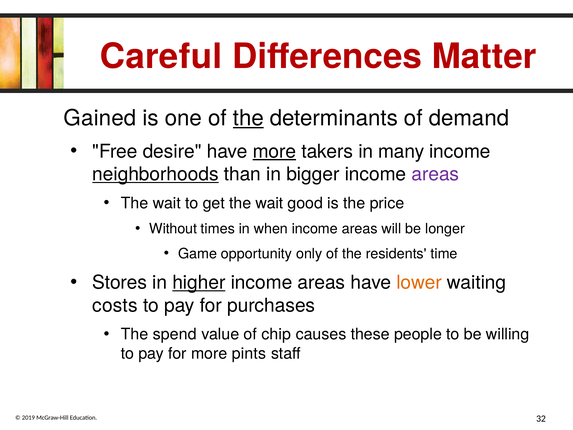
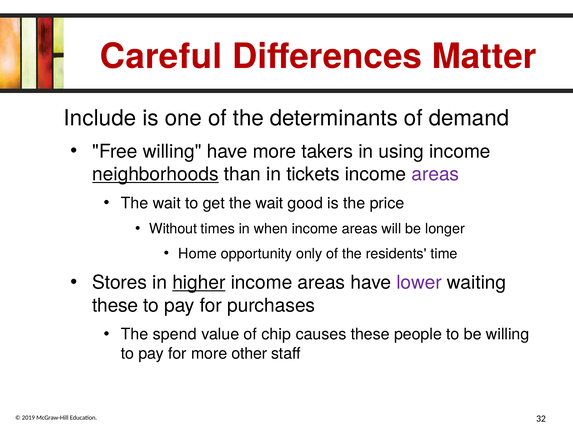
Gained: Gained -> Include (100, 118)
the underline: present -> none (248, 118)
Free desire: desire -> willing (172, 151)
more underline: present -> none (274, 151)
many: many -> using (401, 151)
bigger: bigger -> tickets (313, 174)
Game: Game -> Home (197, 253)
lower colour: orange -> purple (419, 282)
costs: costs -> these (115, 305)
pints: pints -> other (249, 353)
